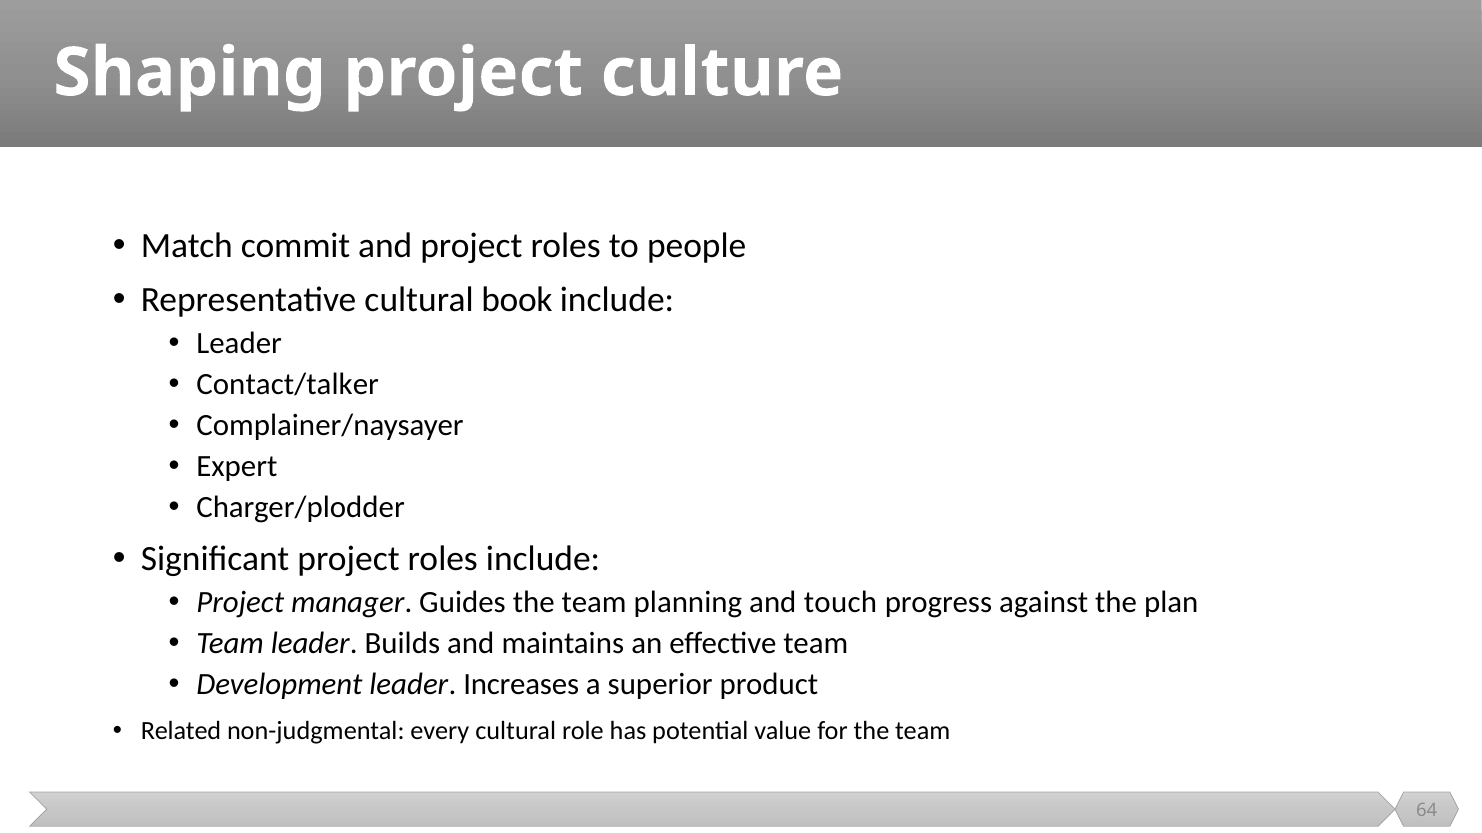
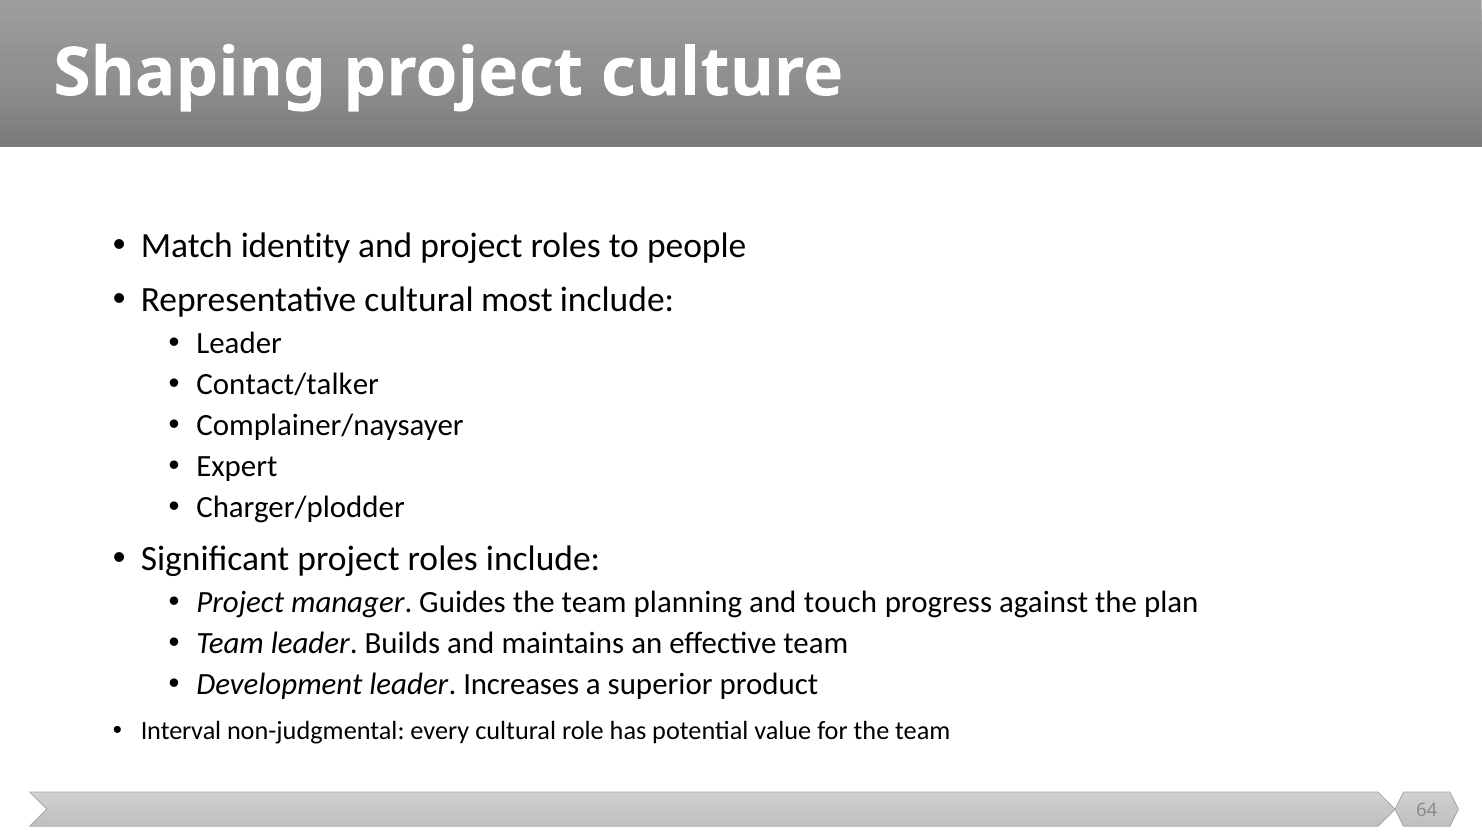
commit: commit -> identity (296, 246)
book: book -> most (517, 300)
Related: Related -> Interval (181, 731)
